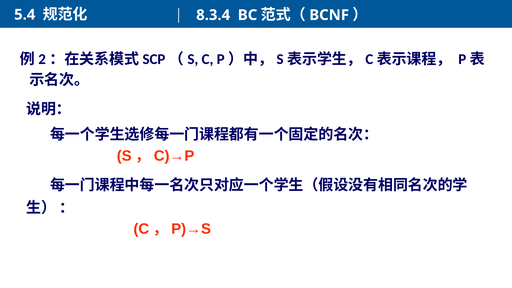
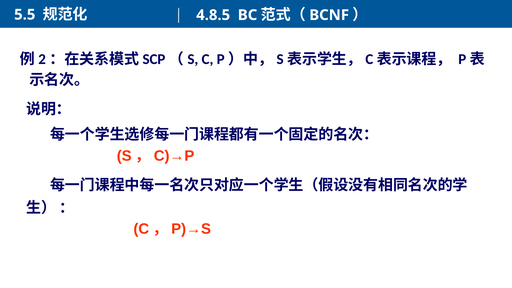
5.4: 5.4 -> 5.5 (25, 15)
8.3.4: 8.3.4 -> 4.8.5 (213, 15)
